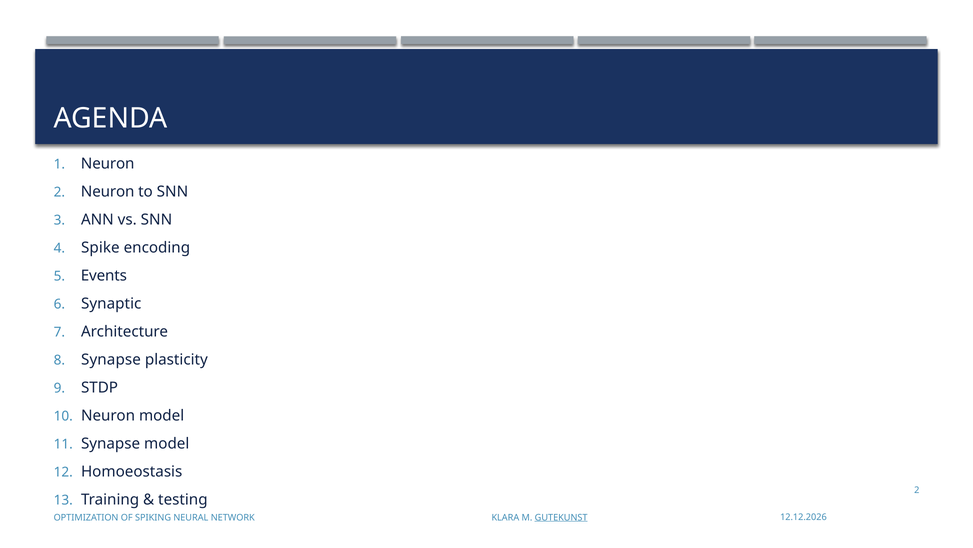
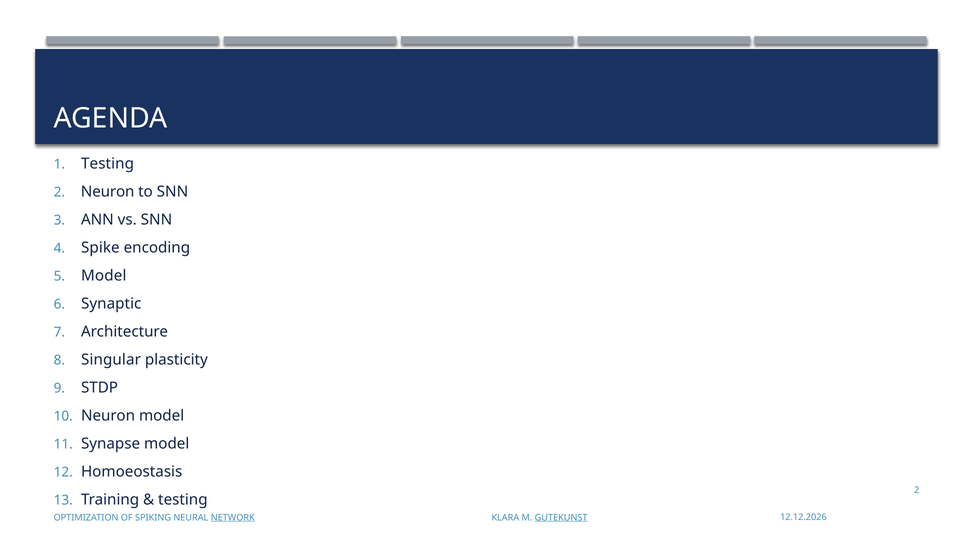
Neuron: Neuron -> Testing (108, 164)
Events: Events -> Model (104, 275)
Synapse: Synapse -> Singular (111, 359)
NETWORK underline: none -> present (233, 517)
